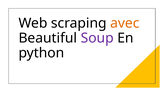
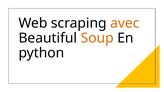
Soup colour: purple -> orange (97, 38)
